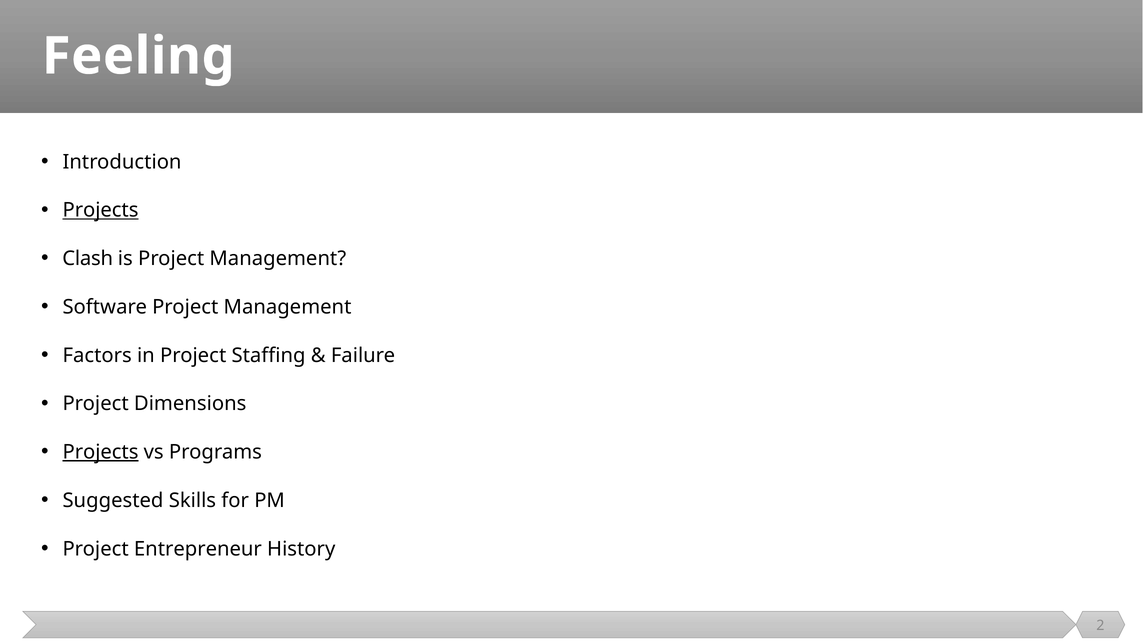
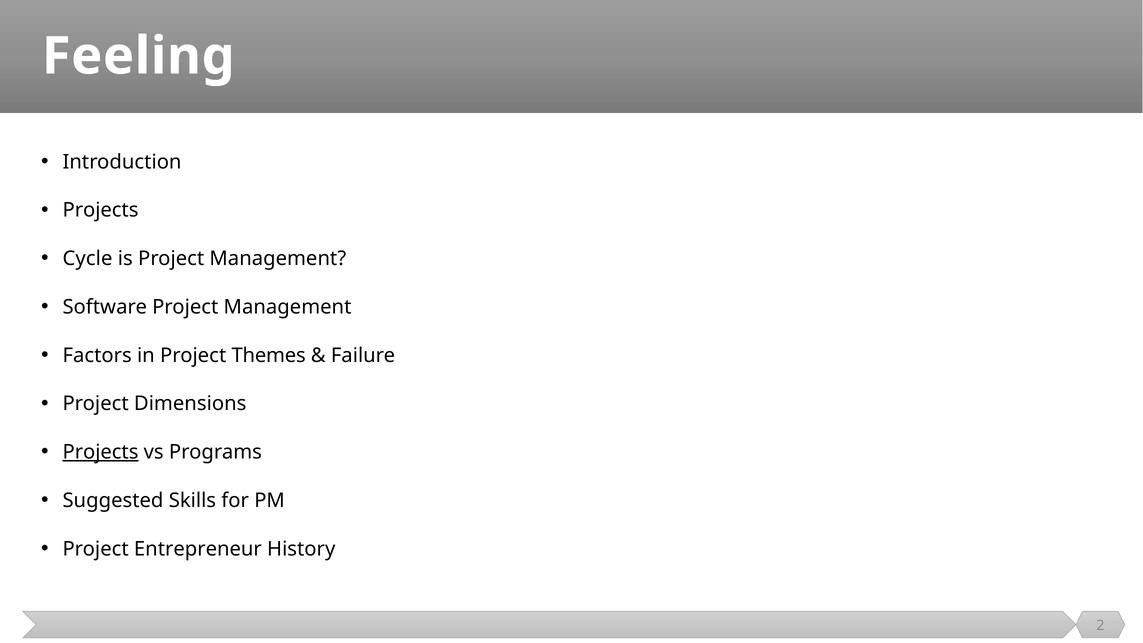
Projects underline: present -> none (101, 210)
Clash: Clash -> Cycle (88, 259)
Staffing: Staffing -> Themes (269, 355)
